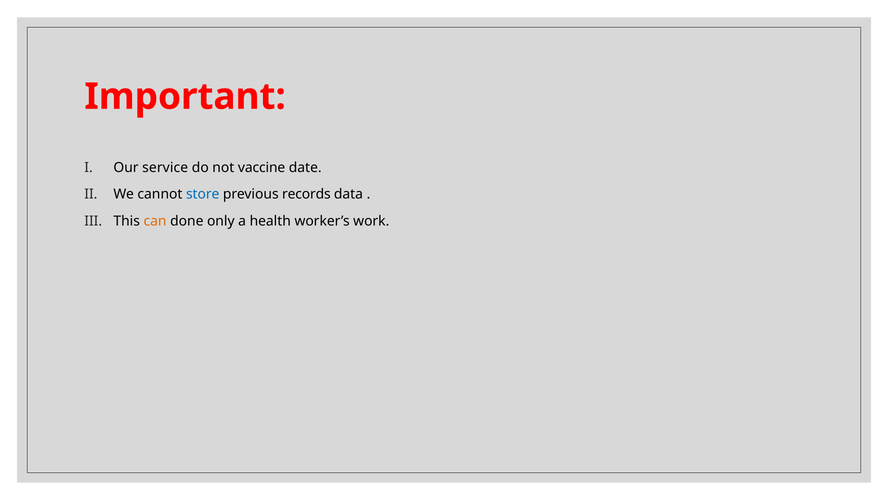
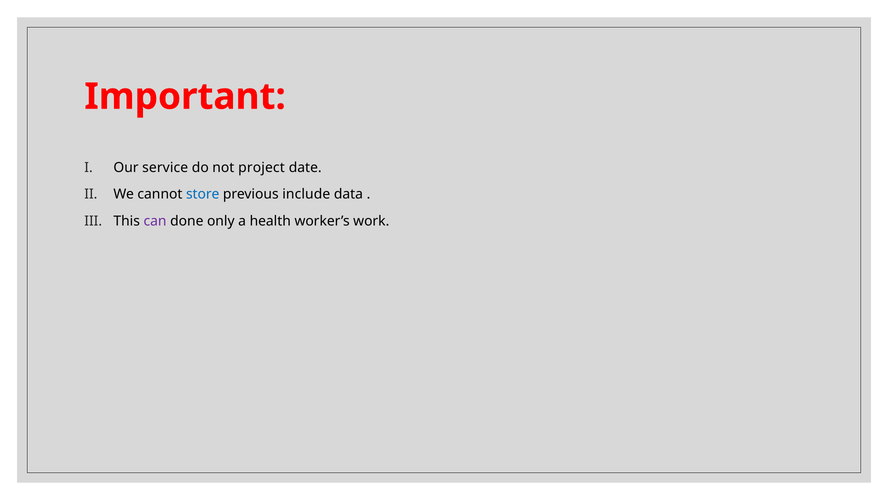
vaccine: vaccine -> project (262, 167)
records: records -> include (306, 194)
can colour: orange -> purple (155, 221)
